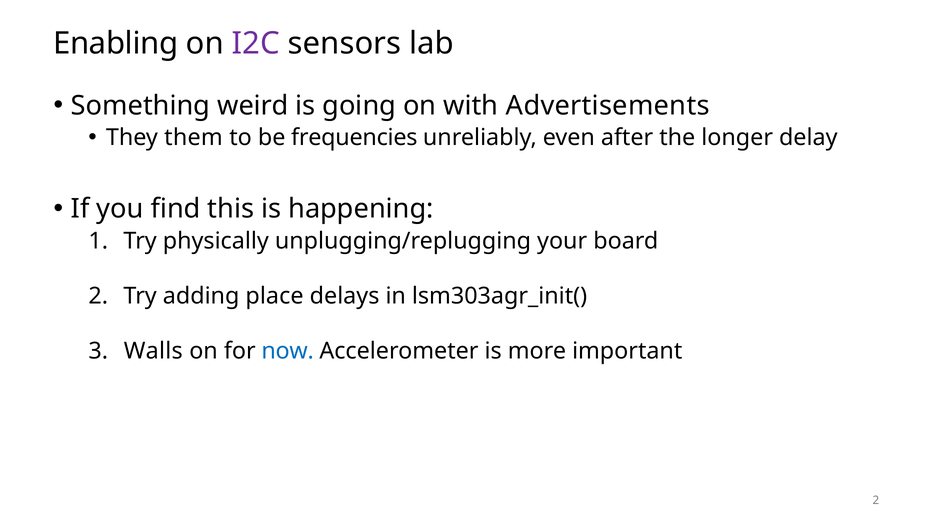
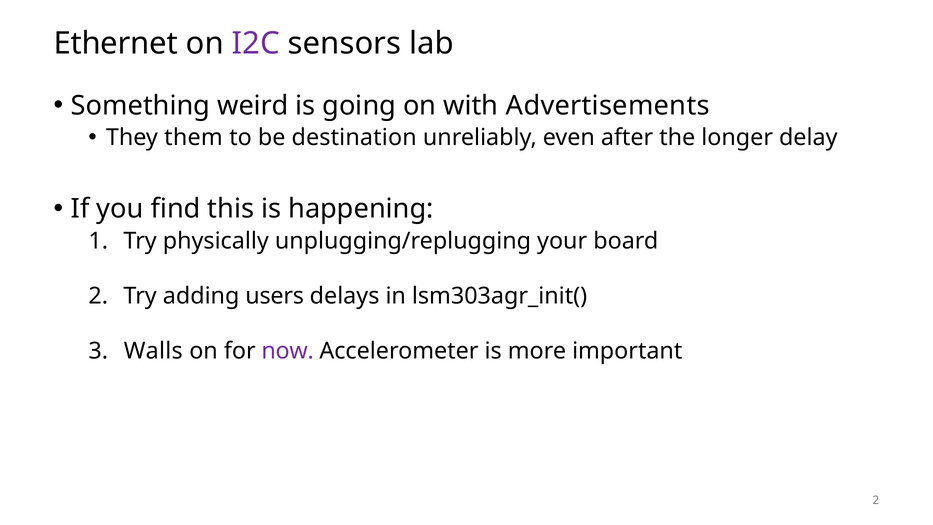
Enabling: Enabling -> Ethernet (116, 44)
frequencies: frequencies -> destination (354, 138)
place: place -> users (275, 296)
now colour: blue -> purple (288, 351)
